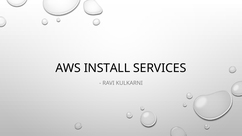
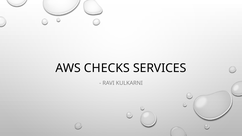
INSTALL: INSTALL -> CHECKS (107, 68)
